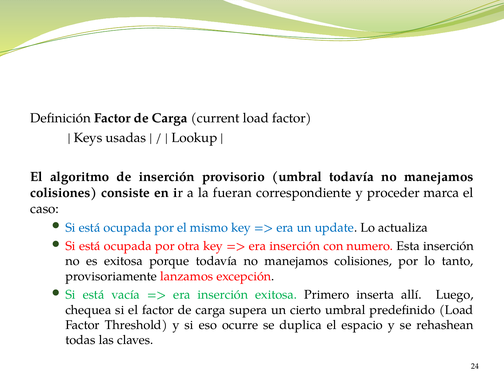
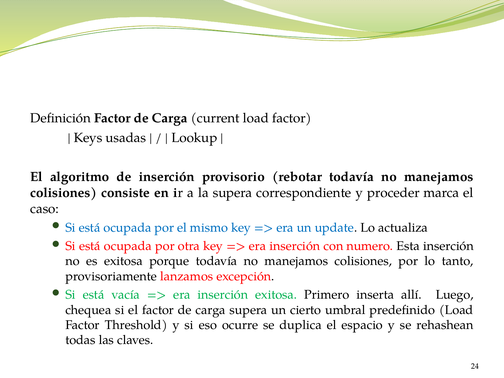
provisorio umbral: umbral -> rebotar (297, 177)
la fueran: fueran -> supera (233, 193)
